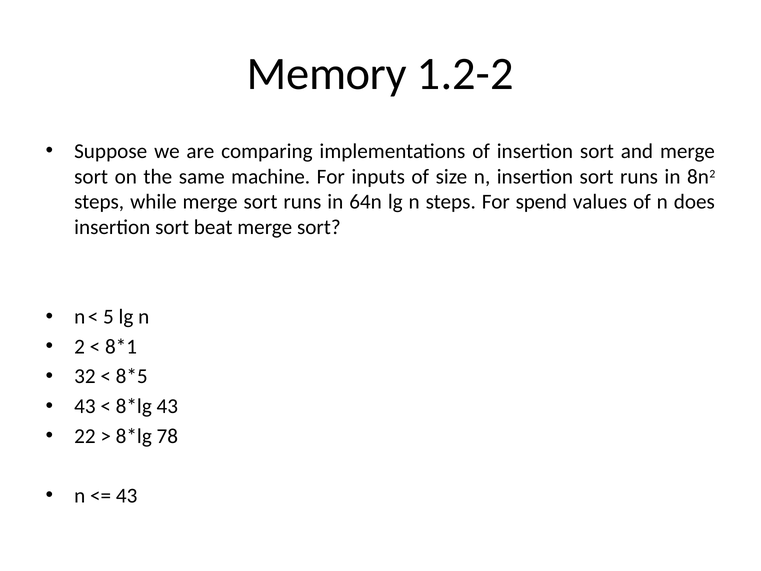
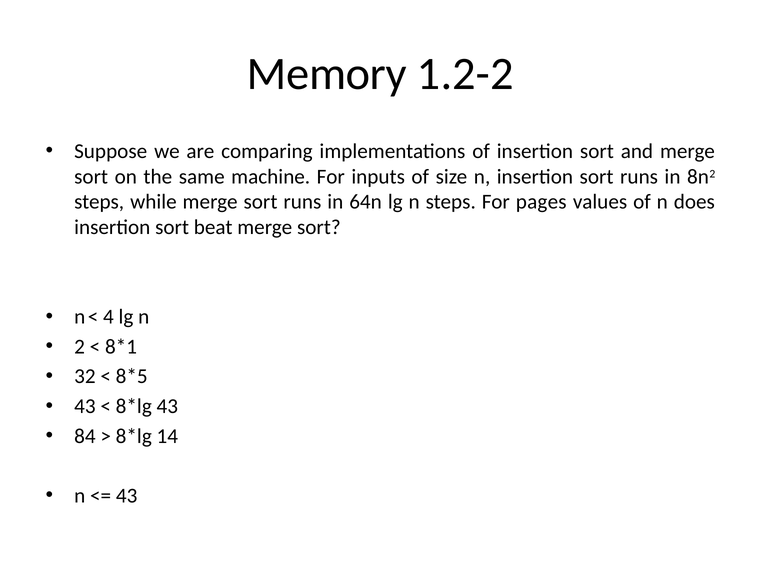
spend: spend -> pages (541, 202)
5: 5 -> 4 (108, 317)
22: 22 -> 84 (85, 436)
78: 78 -> 14 (167, 436)
